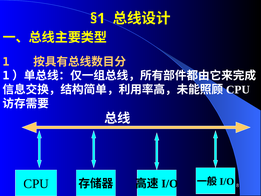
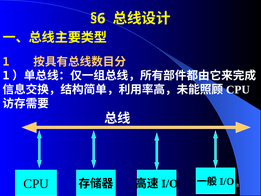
§1: §1 -> §6 (98, 18)
